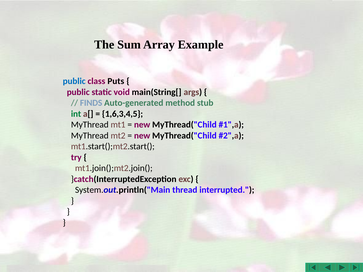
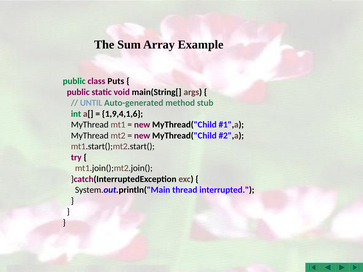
public colour: blue -> green (74, 81)
FINDS: FINDS -> UNTIL (91, 103)
1,6,3,4,5: 1,6,3,4,5 -> 1,9,4,1,6 (122, 114)
